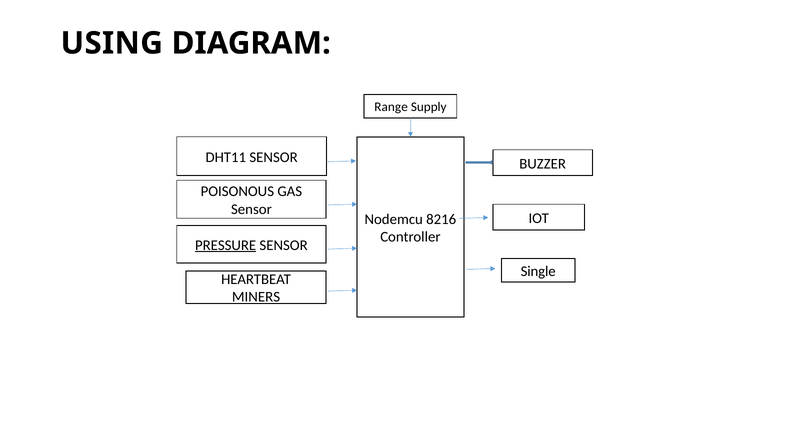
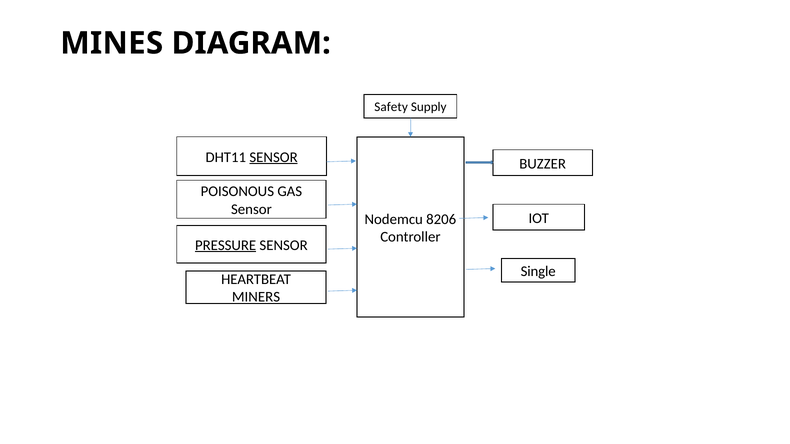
USING: USING -> MINES (112, 43)
Range: Range -> Safety (391, 107)
SENSOR underline: none -> present (274, 157)
8216: 8216 -> 8206 (441, 219)
